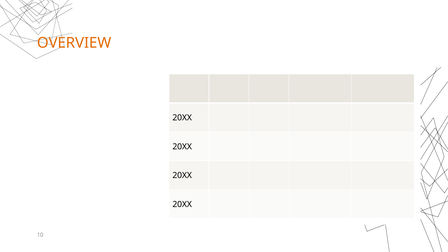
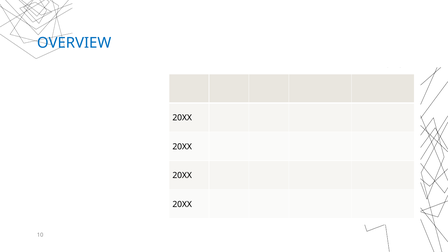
OVERVIEW colour: orange -> blue (74, 43)
